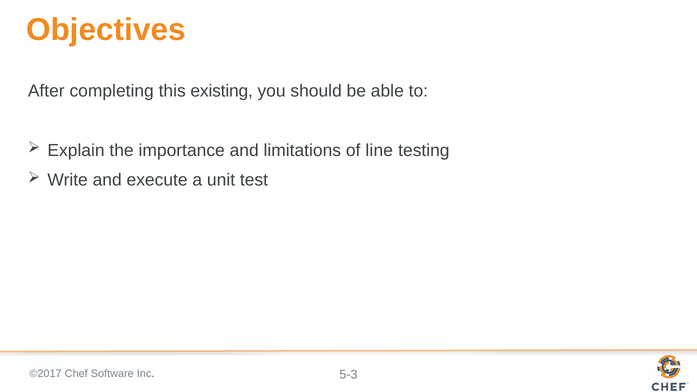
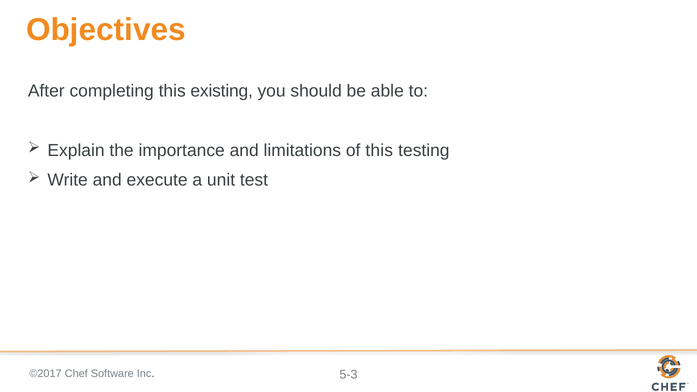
of line: line -> this (379, 151)
